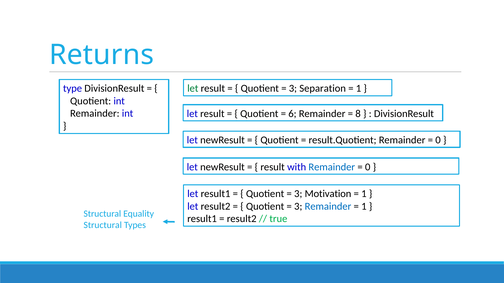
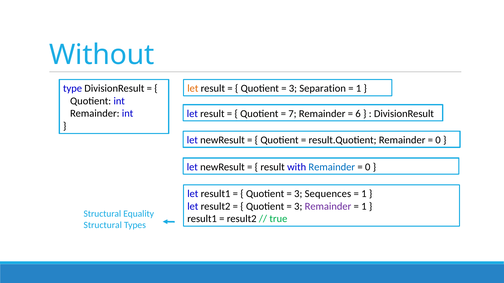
Returns: Returns -> Without (102, 55)
let colour: green -> orange (193, 89)
6: 6 -> 7 (292, 114)
8: 8 -> 6 (358, 114)
Motivation: Motivation -> Sequences (328, 194)
Remainder colour: blue -> purple (328, 207)
